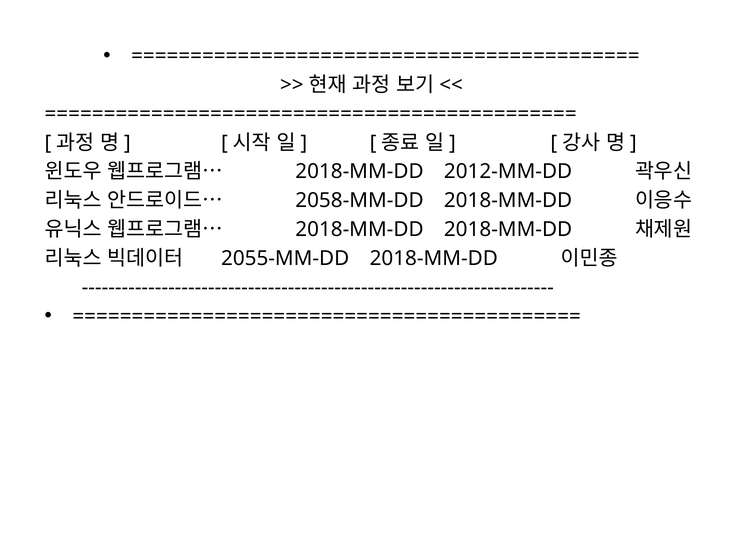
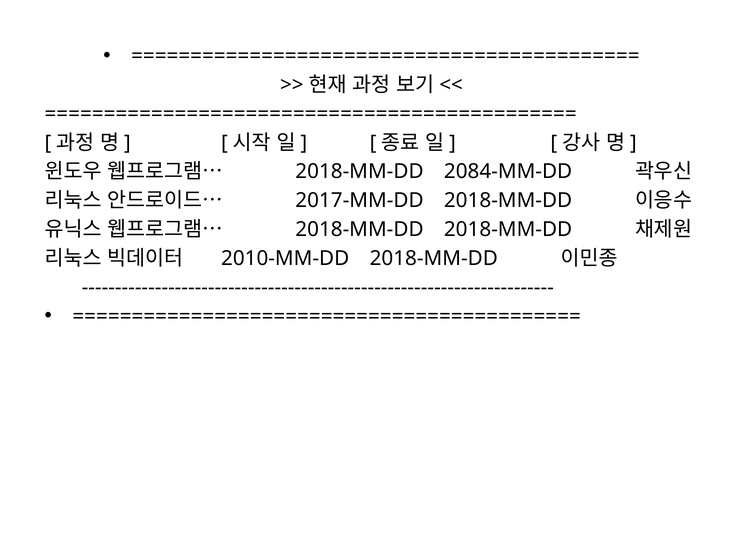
2012-MM-DD: 2012-MM-DD -> 2084-MM-DD (508, 172)
2058-MM-DD: 2058-MM-DD -> 2017-MM-DD (359, 201)
2055-MM-DD: 2055-MM-DD -> 2010-MM-DD (285, 258)
